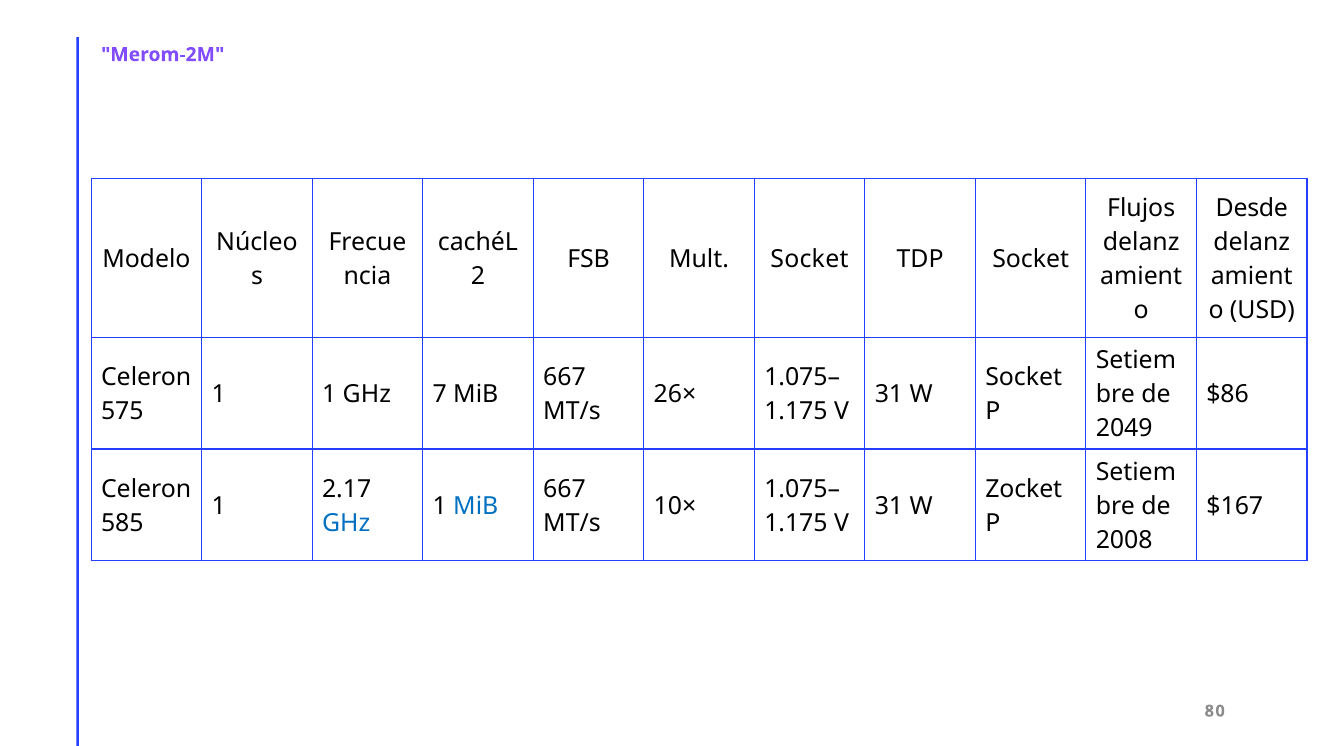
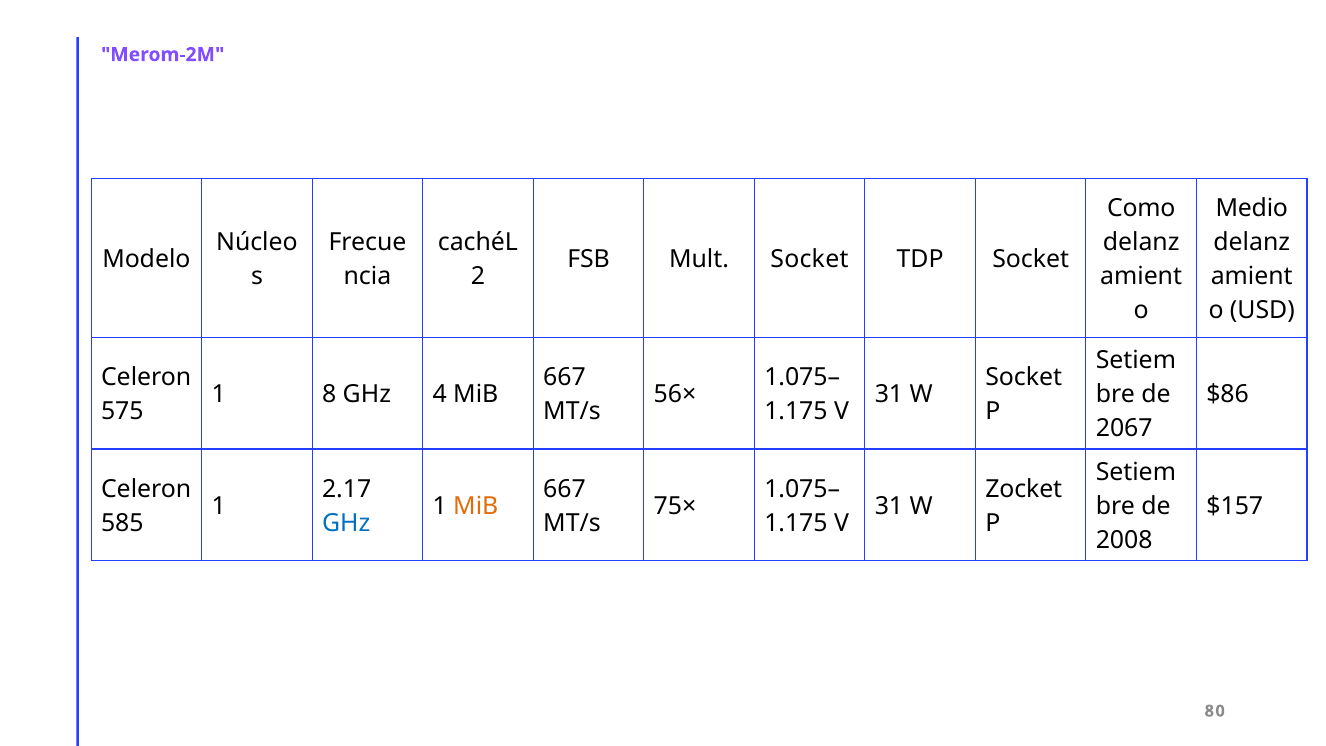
Flujos: Flujos -> Como (1141, 209)
Desde: Desde -> Medio (1252, 209)
1 1: 1 -> 8 (329, 395)
7: 7 -> 4 (440, 395)
26×: 26× -> 56× (675, 395)
2049: 2049 -> 2067 (1124, 428)
MiB colour: blue -> orange (476, 506)
10×: 10× -> 75× (675, 506)
$167: $167 -> $157 (1235, 506)
